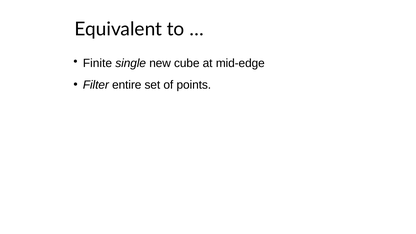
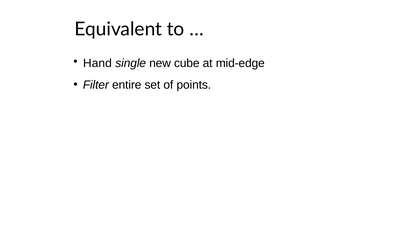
Finite: Finite -> Hand (97, 63)
